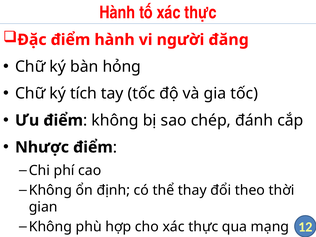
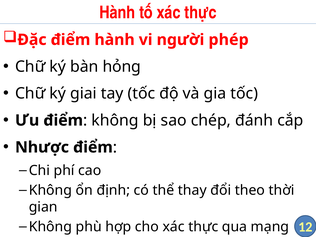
đăng: đăng -> phép (229, 40)
tích: tích -> giai (83, 94)
